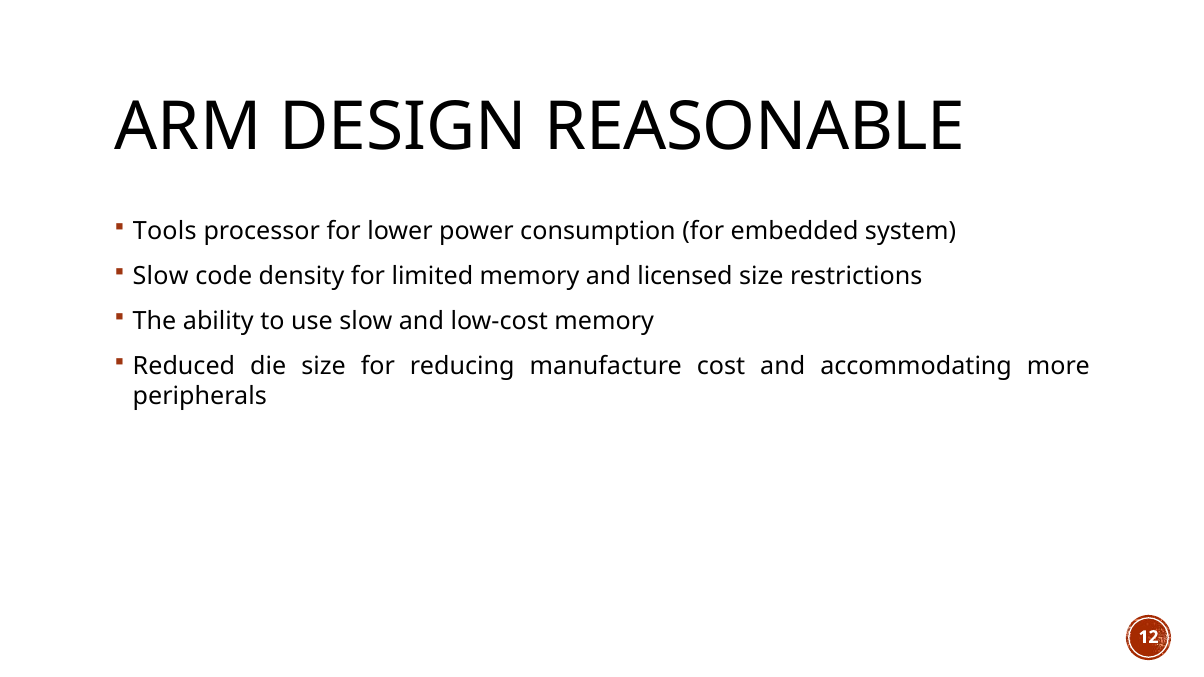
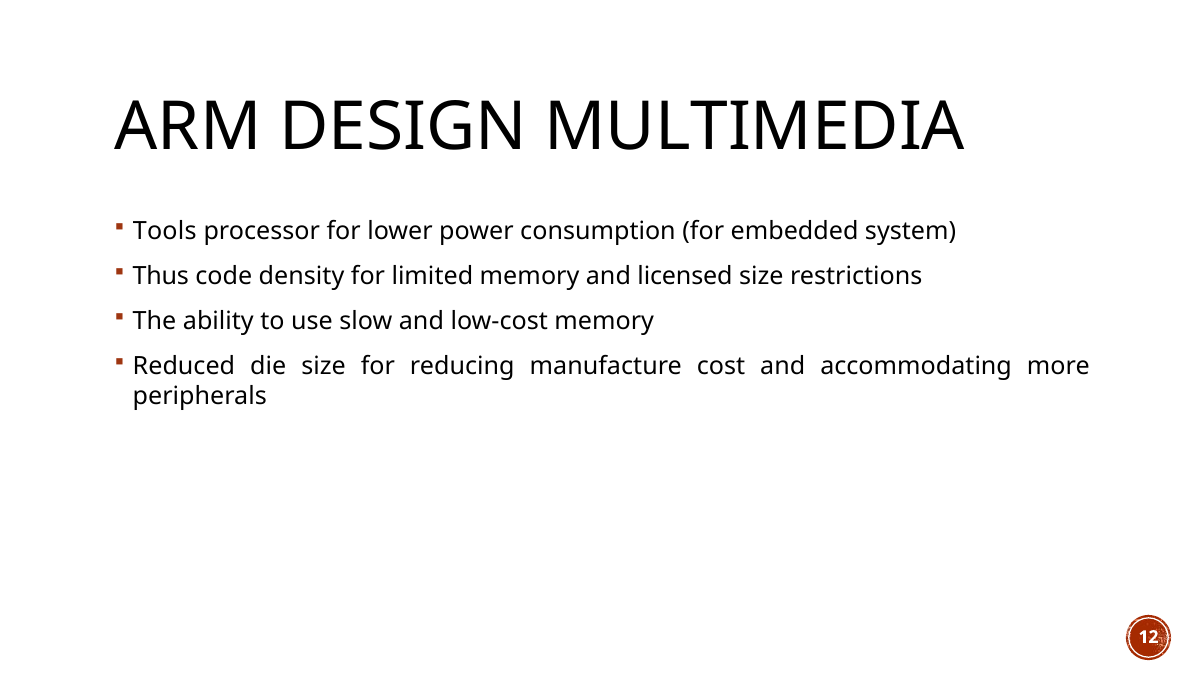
REASONABLE: REASONABLE -> MULTIMEDIA (755, 127)
Slow: Slow -> Thus (161, 276)
